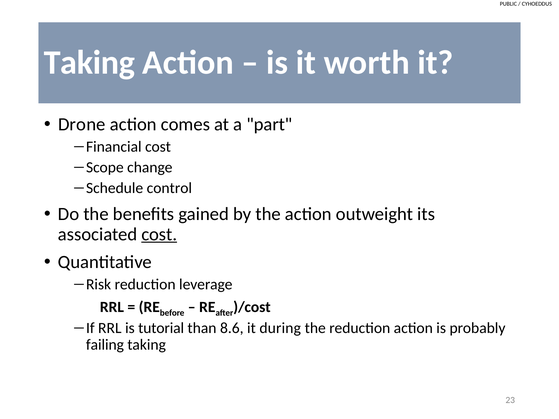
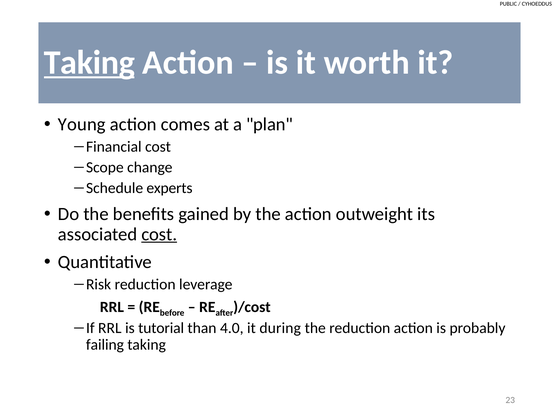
Taking underline: none -> present (89, 63)
Drone: Drone -> Young (82, 124)
part: part -> plan (269, 124)
control: control -> experts (169, 188)
8.6: 8.6 -> 4.0 (232, 328)
